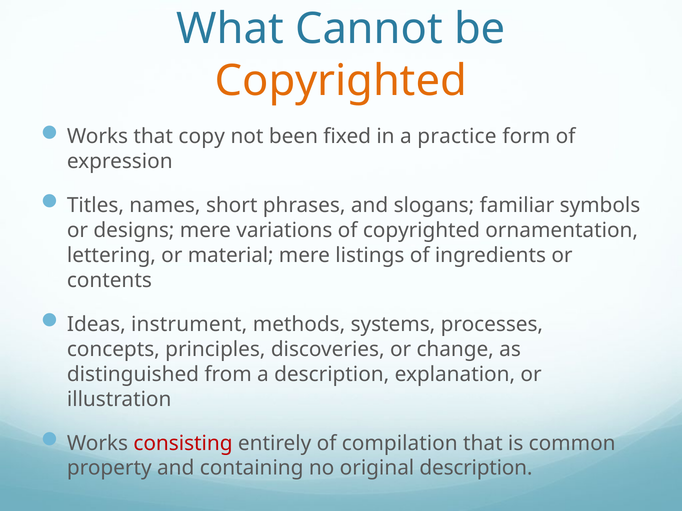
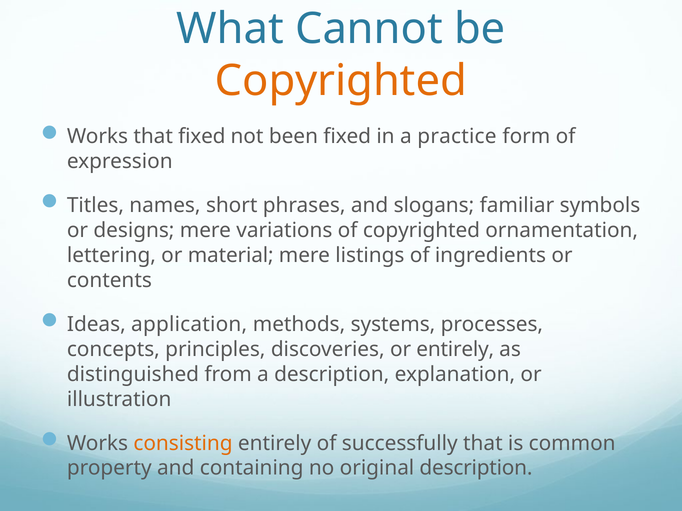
that copy: copy -> fixed (202, 137)
instrument: instrument -> application (189, 325)
or change: change -> entirely (455, 350)
consisting colour: red -> orange (183, 444)
compilation: compilation -> successfully (400, 444)
